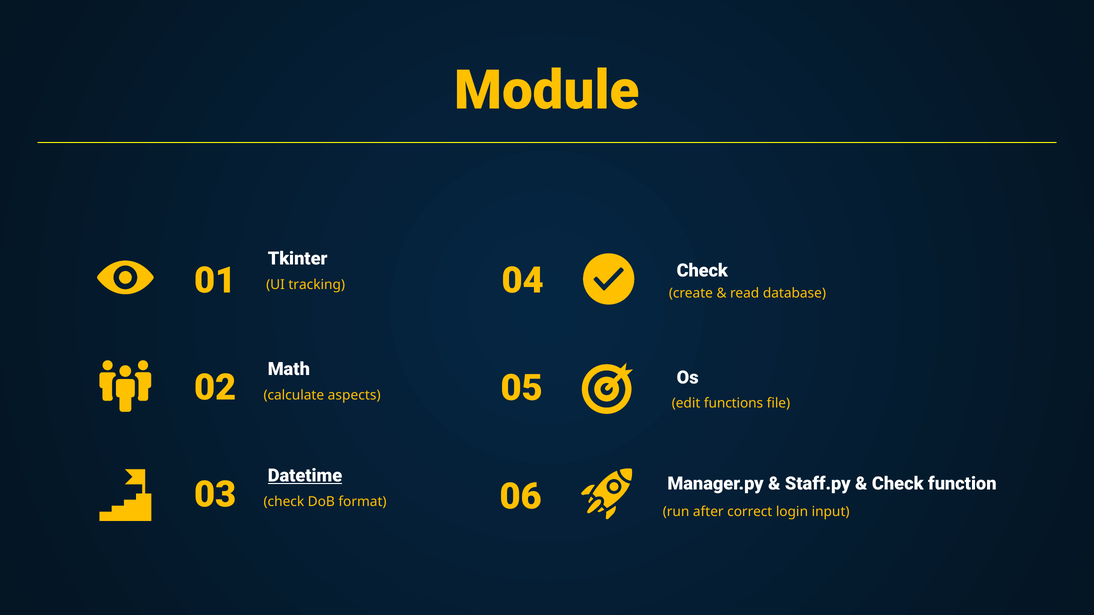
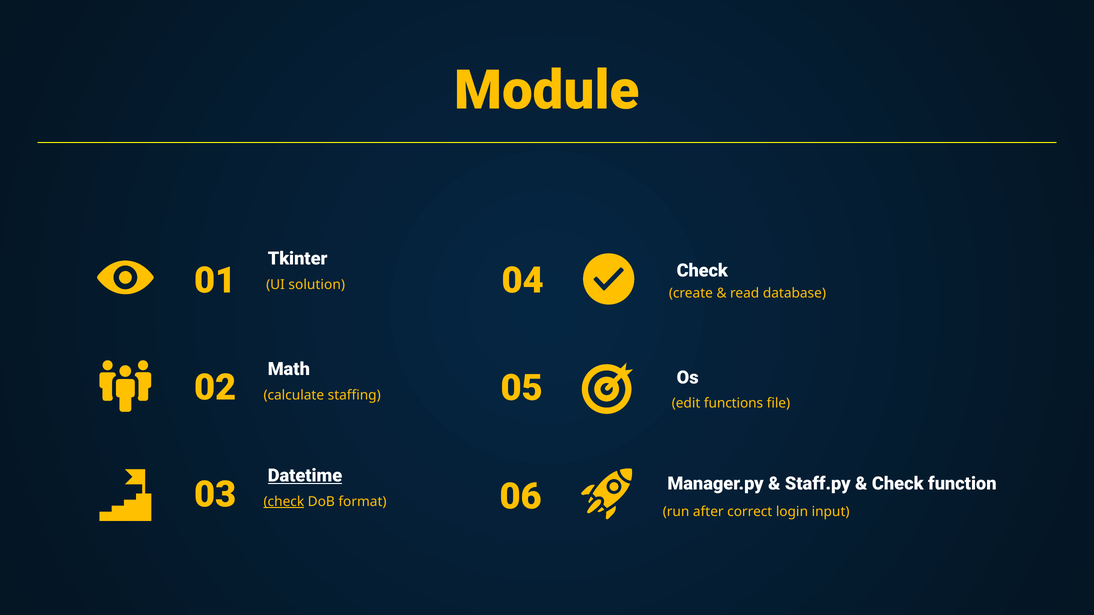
tracking: tracking -> solution (317, 285)
aspects: aspects -> staffing (354, 396)
check underline: none -> present (284, 502)
